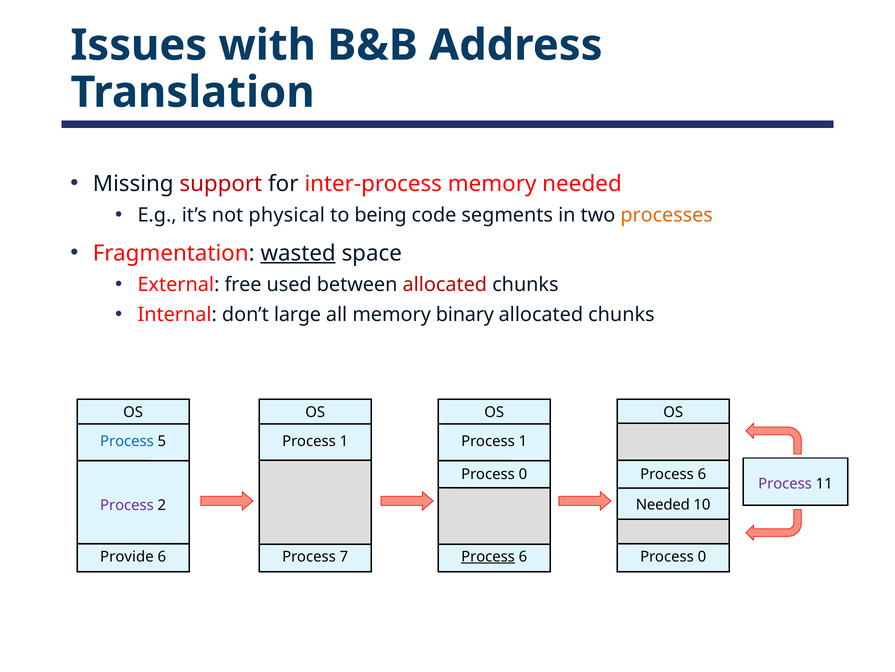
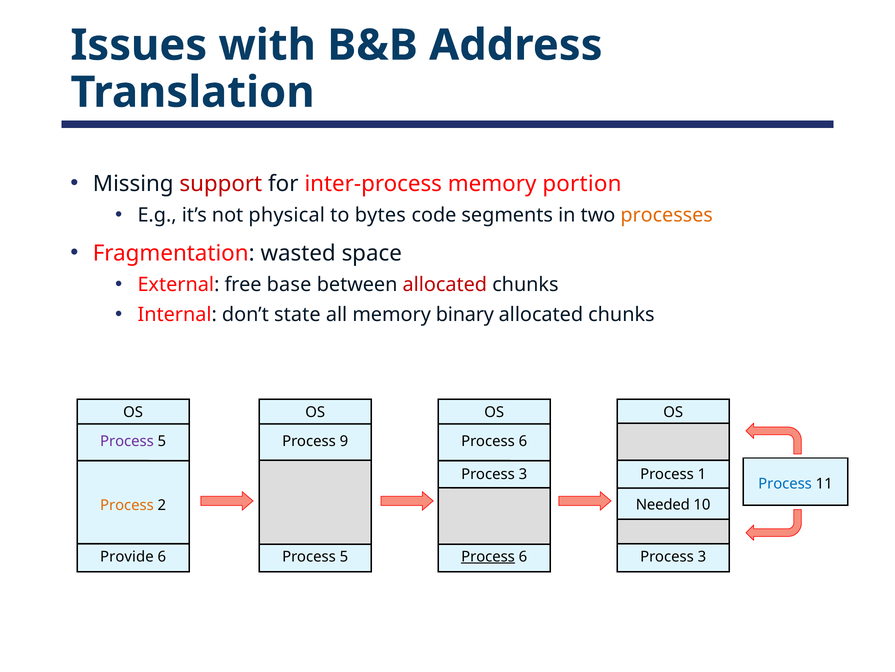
memory needed: needed -> portion (582, 184)
being: being -> bytes (380, 215)
wasted underline: present -> none (298, 253)
used: used -> base (289, 284)
large: large -> state (297, 314)
Process colour: blue -> purple (127, 441)
1: 1 -> 9 (344, 441)
1: 1 -> 6 (523, 441)
0: 0 -> 3 (523, 474)
6: 6 -> 1 (702, 474)
Process colour: purple -> blue (785, 483)
Process colour: purple -> orange (127, 505)
7: 7 -> 5 (344, 556)
0: 0 -> 3 (702, 556)
